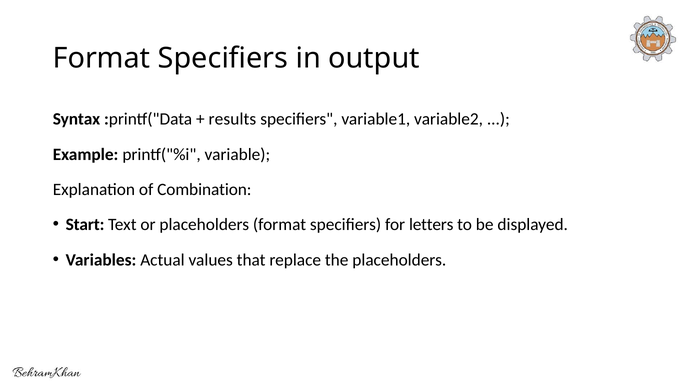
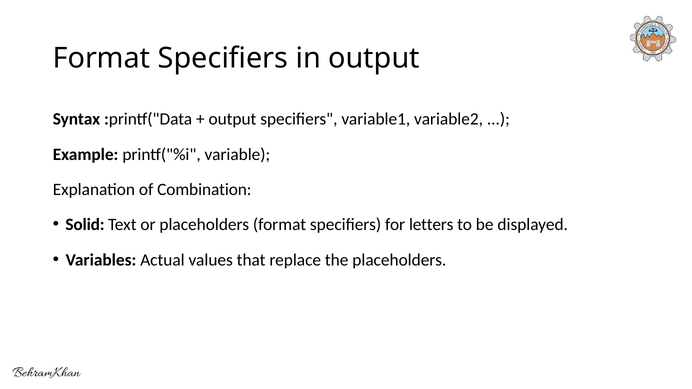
results: results -> output (232, 119)
Start: Start -> Solid (85, 225)
